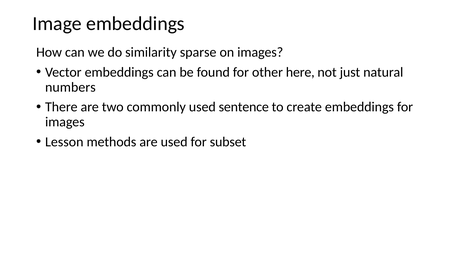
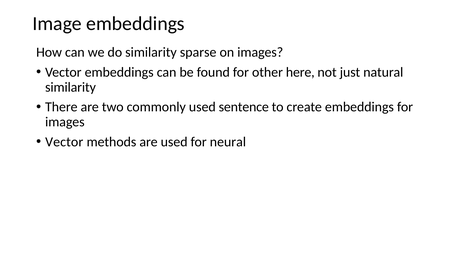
numbers: numbers -> similarity (70, 87)
Lesson: Lesson -> Vector (64, 142)
subset: subset -> neural (228, 142)
